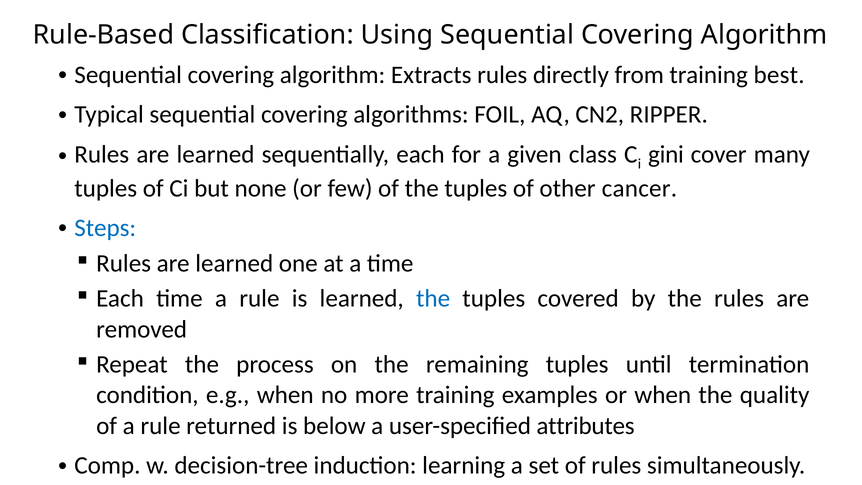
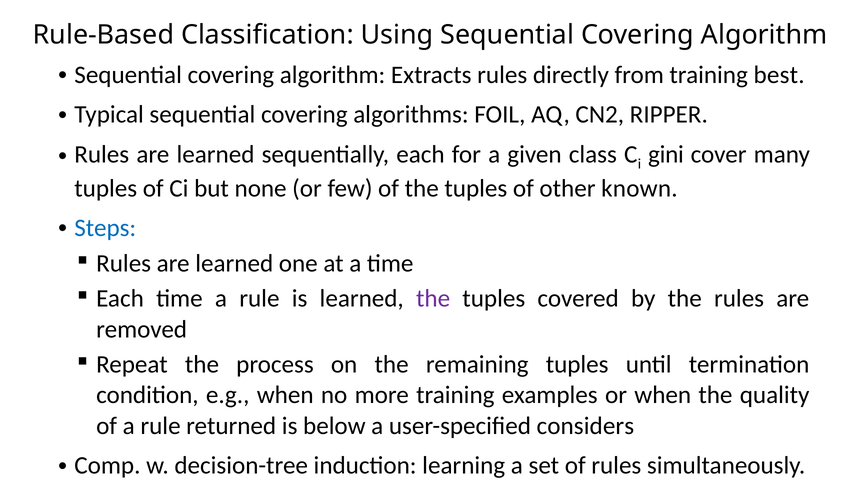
cancer: cancer -> known (639, 188)
the colour: blue -> purple (433, 298)
attributes: attributes -> considers (585, 426)
